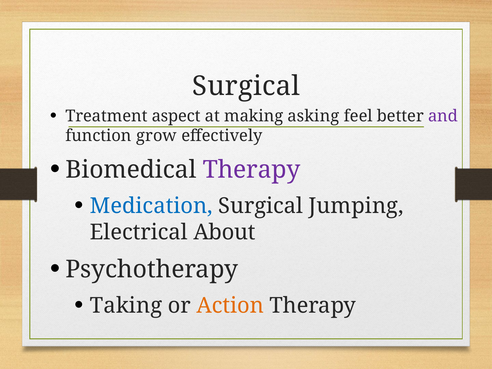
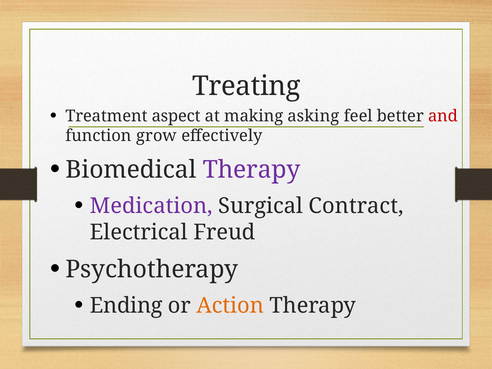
Surgical: Surgical -> Treating (246, 86)
and colour: purple -> red (443, 116)
Medication colour: blue -> purple (151, 206)
Jumping: Jumping -> Contract (356, 206)
About: About -> Freud (224, 232)
Taking: Taking -> Ending (126, 306)
